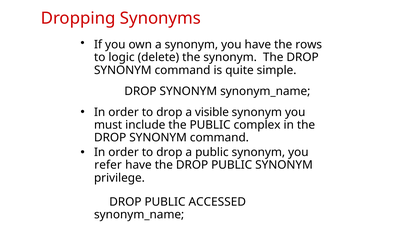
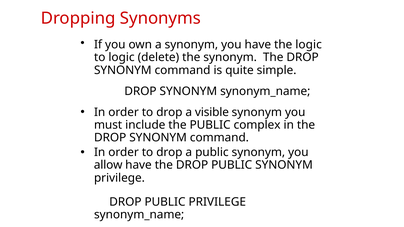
the rows: rows -> logic (309, 45)
refer: refer -> allow (108, 165)
PUBLIC ACCESSED: ACCESSED -> PRIVILEGE (217, 202)
